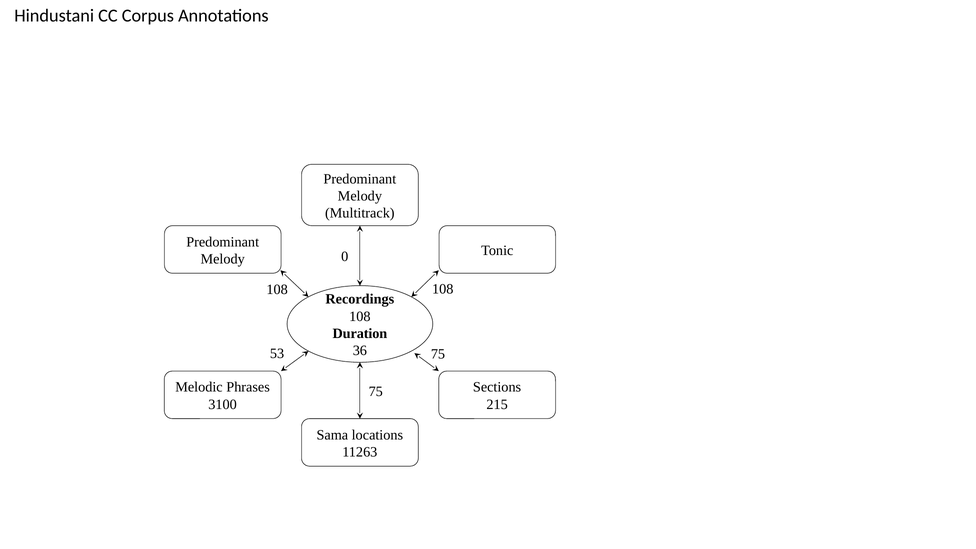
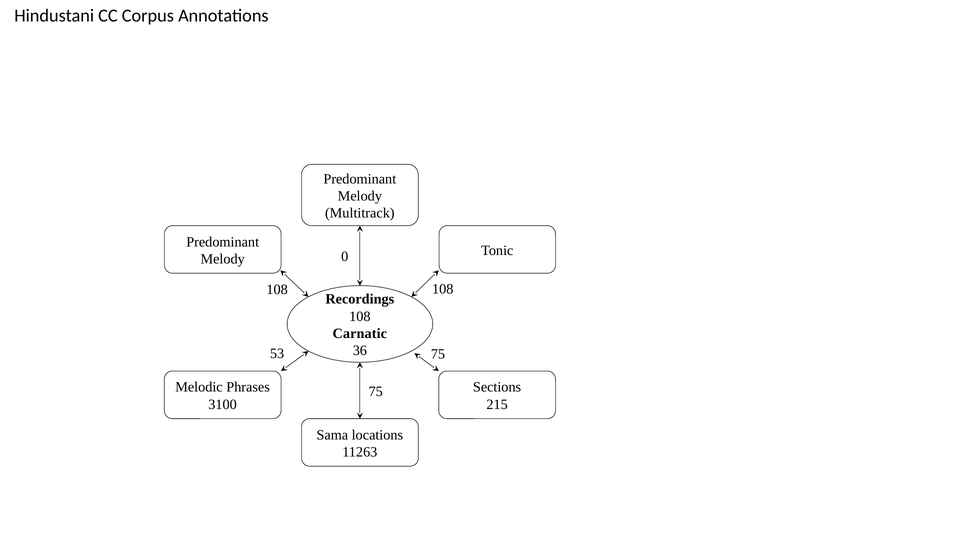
Duration: Duration -> Carnatic (360, 333)
